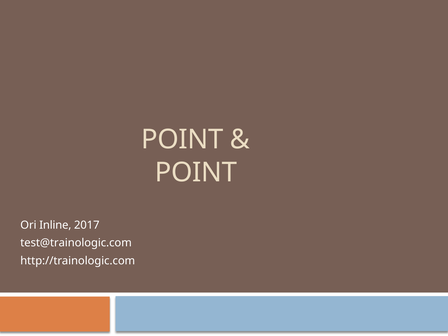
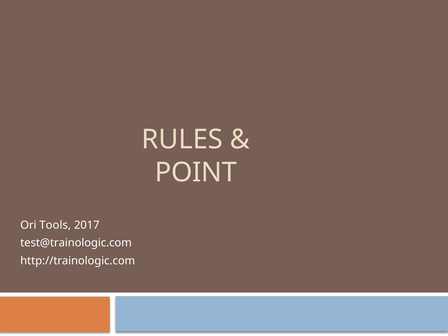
POINT: POINT -> RULES (182, 140)
Inline: Inline -> Tools (55, 225)
